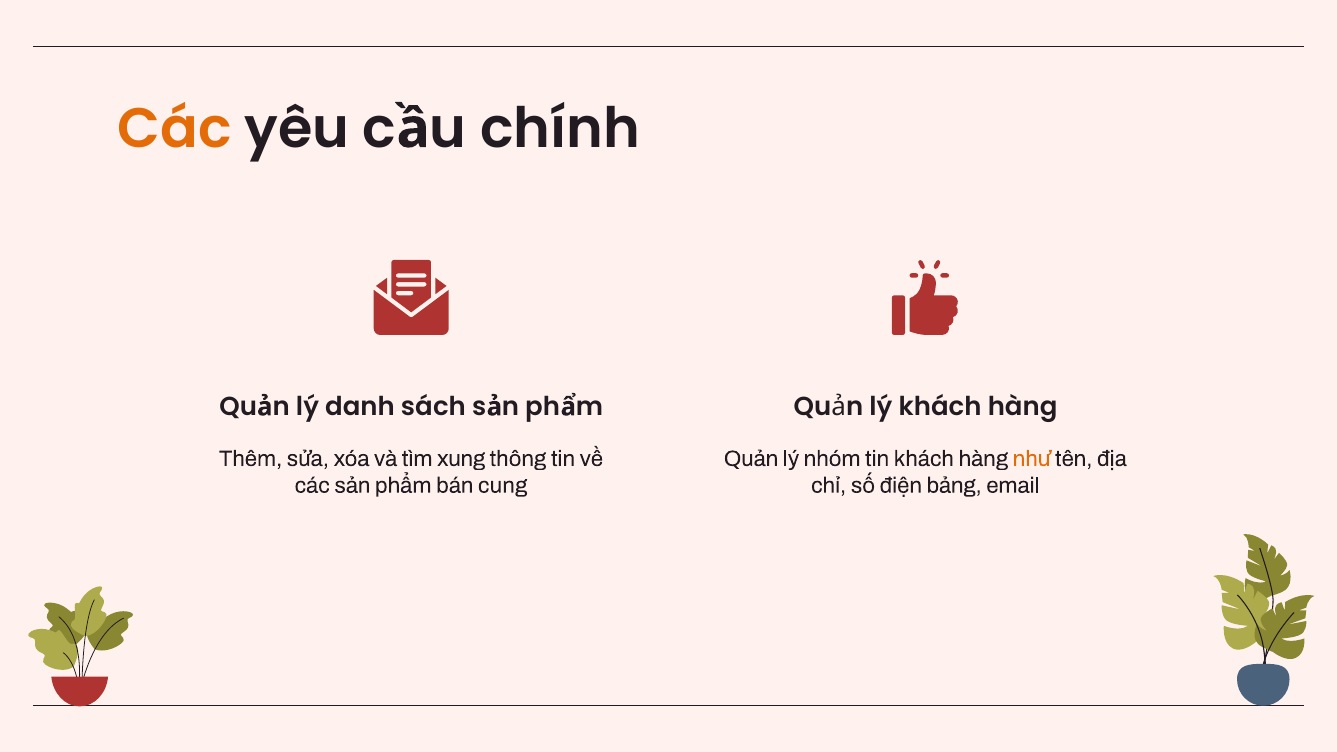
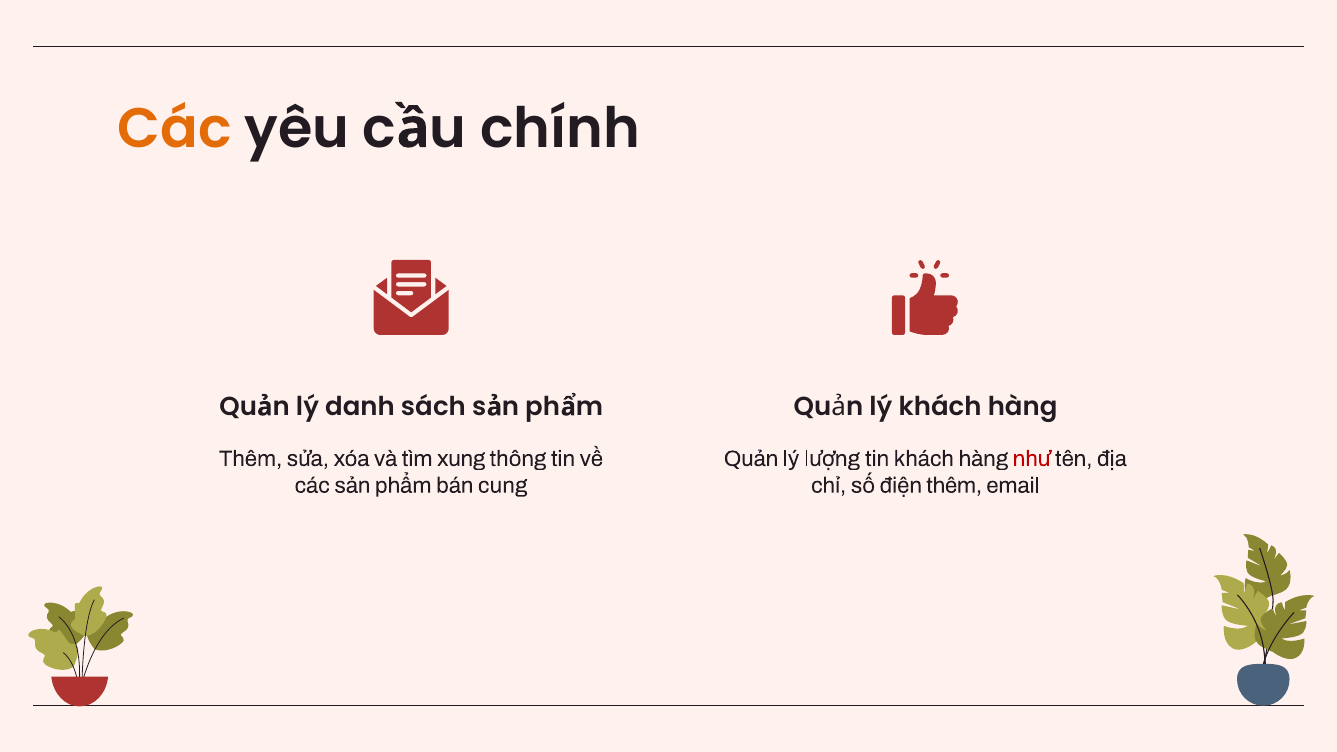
nhóm: nhóm -> lượng (832, 459)
như colour: orange -> red (1032, 459)
điện bảng: bảng -> thêm (954, 485)
